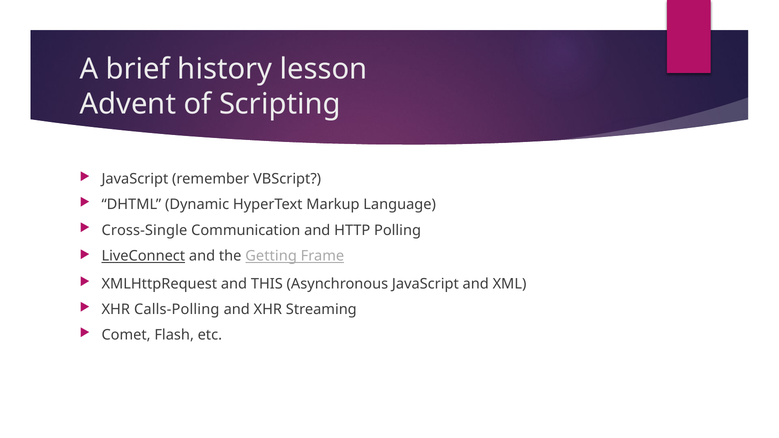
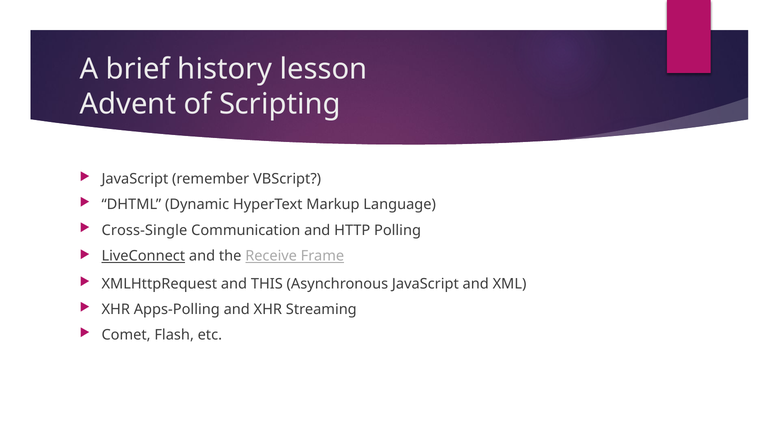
Getting: Getting -> Receive (271, 256)
Calls-Polling: Calls-Polling -> Apps-Polling (177, 310)
